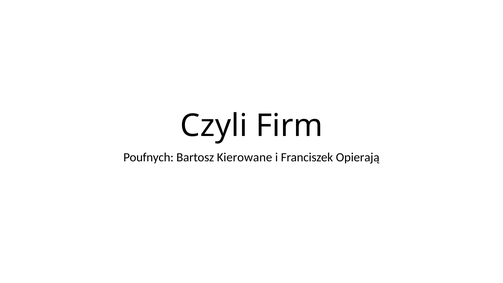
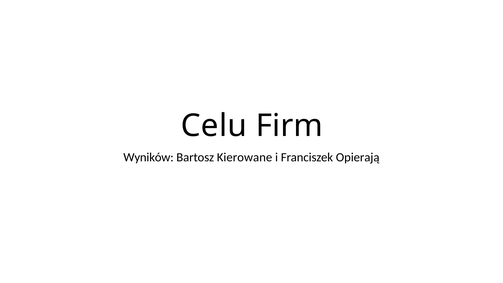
Czyli: Czyli -> Celu (214, 126)
Poufnych: Poufnych -> Wyników (148, 157)
